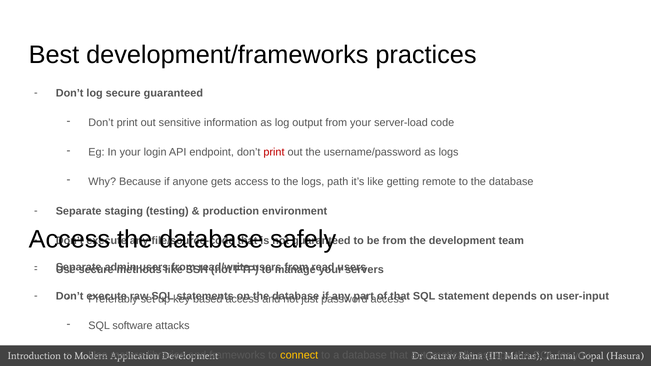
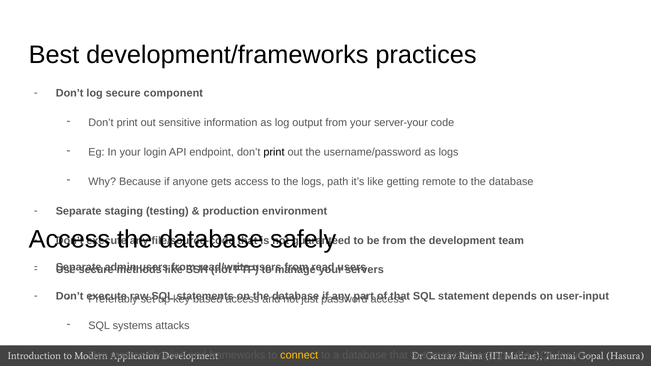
secure guaranteed: guaranteed -> component (173, 93)
server-load: server-load -> server-your (401, 123)
print colour: red -> black (274, 152)
software: software -> systems (133, 326)
